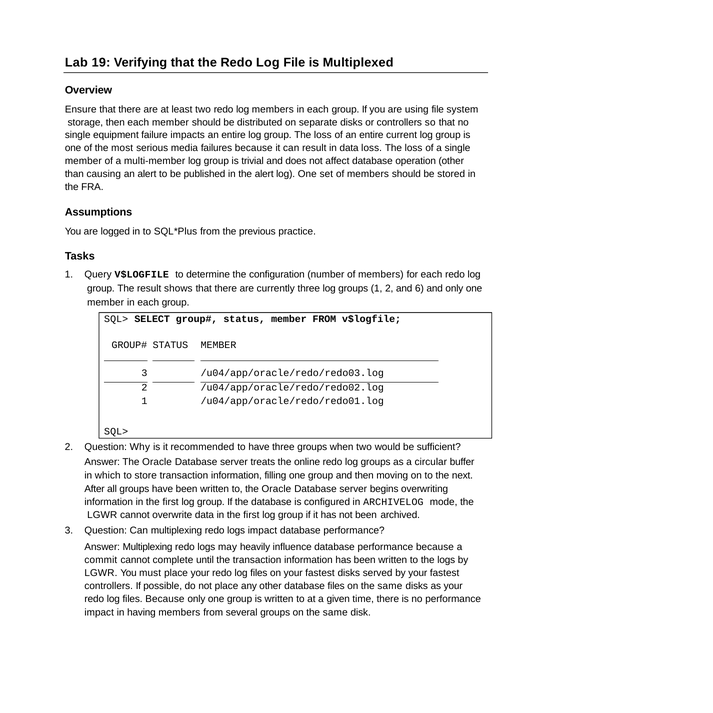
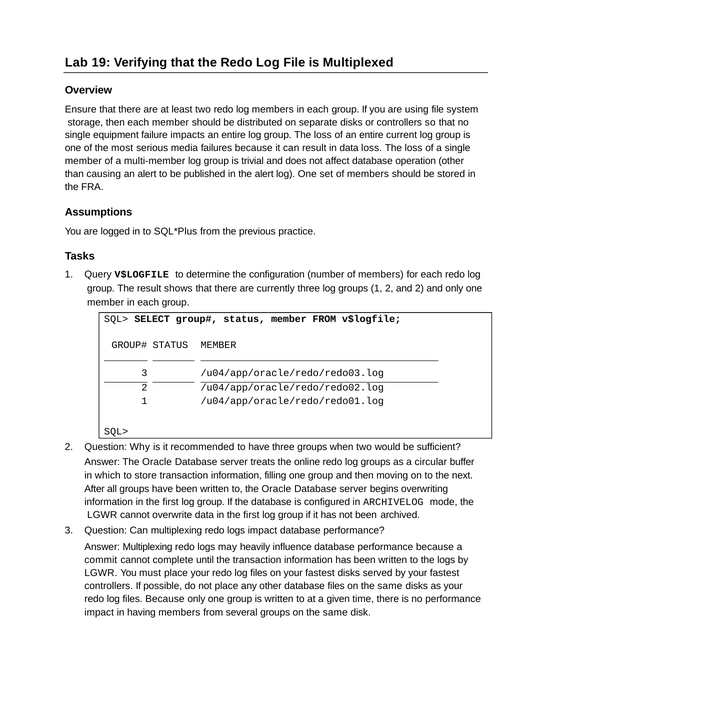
and 6: 6 -> 2 (419, 289)
